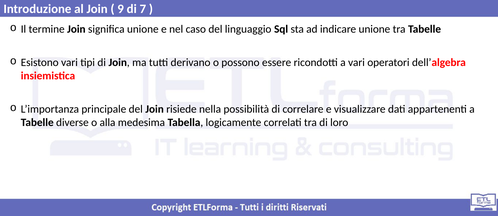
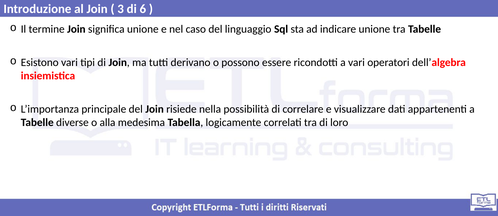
9: 9 -> 3 (121, 9)
7: 7 -> 6 (143, 9)
